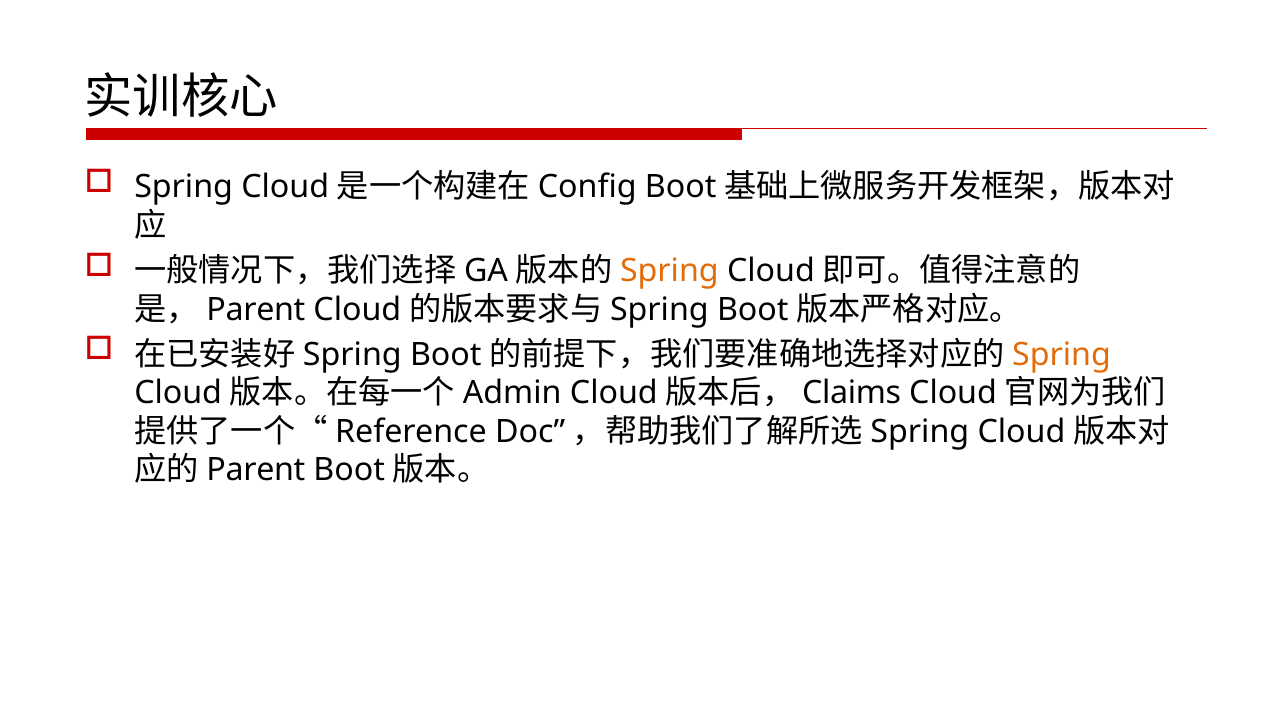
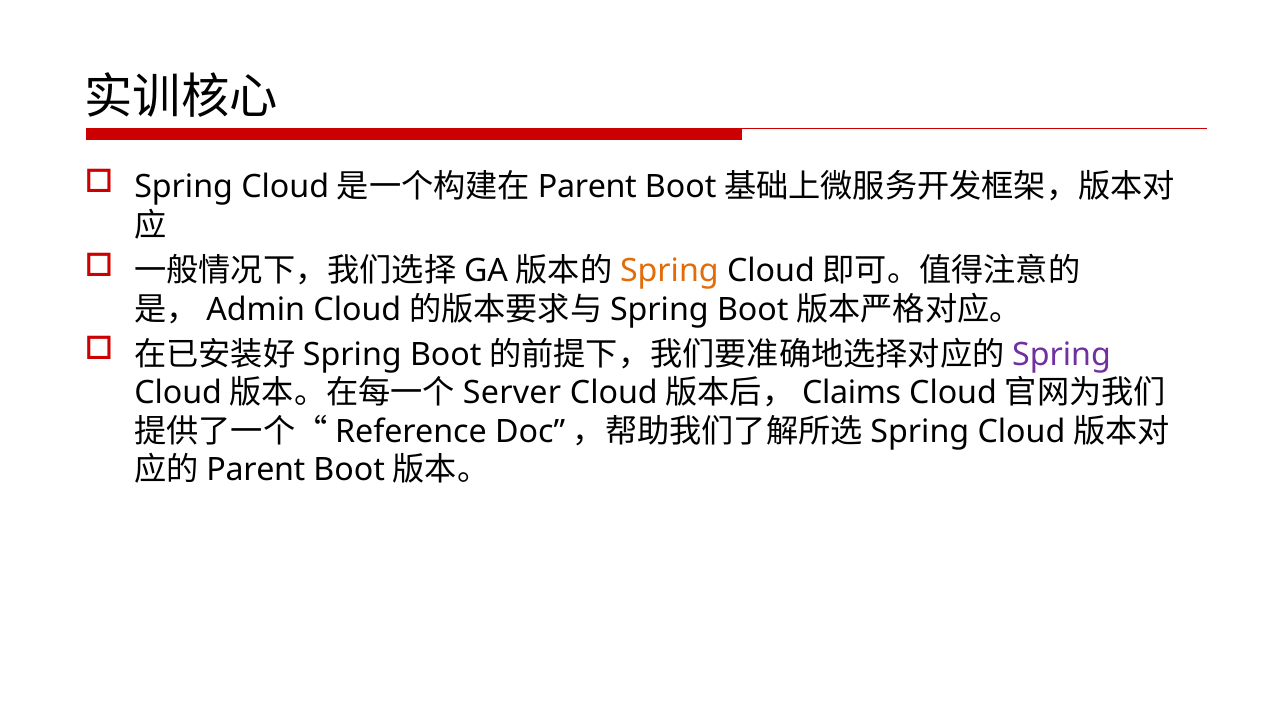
Config: Config -> Parent (587, 187)
Parent: Parent -> Admin (256, 310)
Spring colour: orange -> purple (1062, 355)
Admin: Admin -> Server (512, 393)
